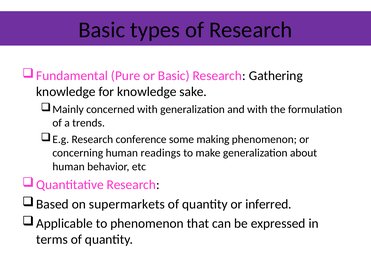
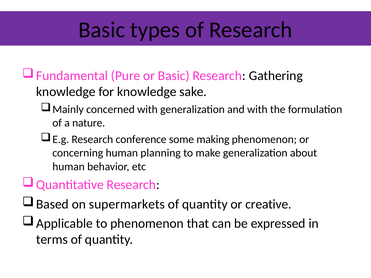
trends: trends -> nature (89, 123)
readings: readings -> planning (161, 153)
inferred: inferred -> creative (268, 204)
